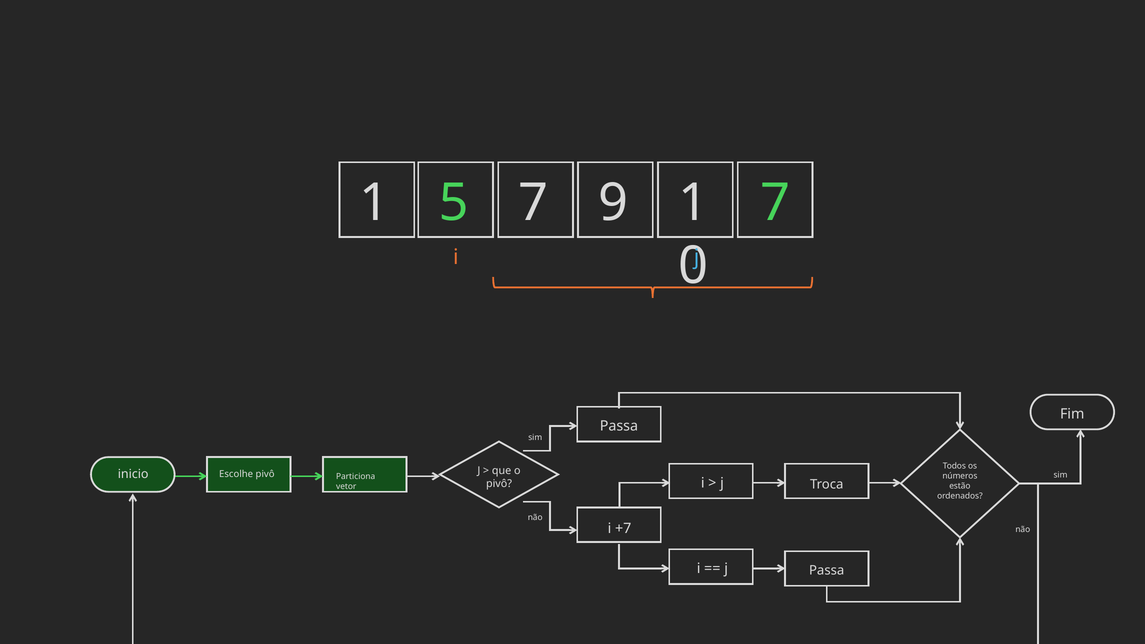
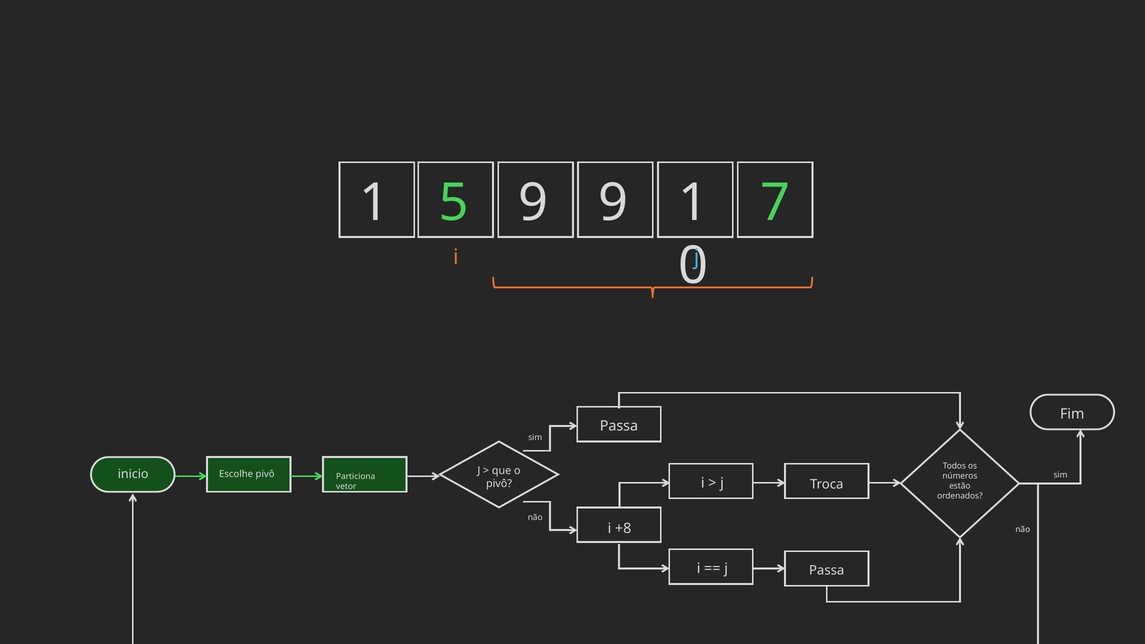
5 7: 7 -> 9 (533, 203)
+7: +7 -> +8 (623, 529)
